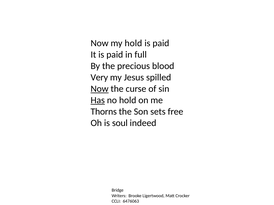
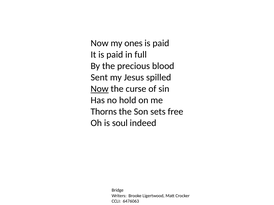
my hold: hold -> ones (133, 43)
Very: Very -> Sent (99, 78)
Has underline: present -> none (98, 100)
